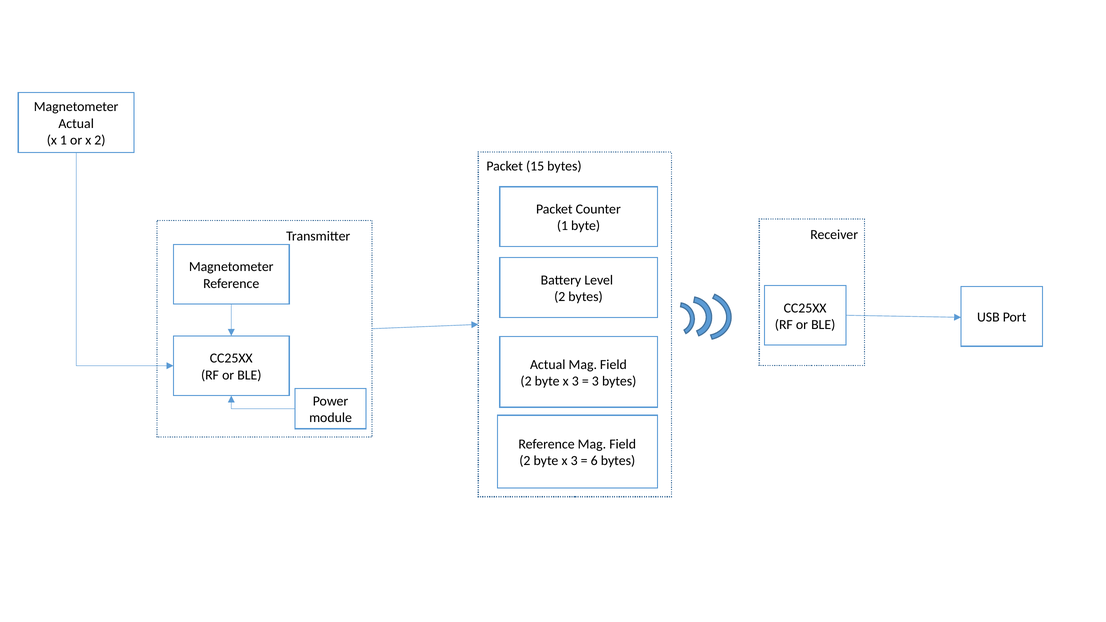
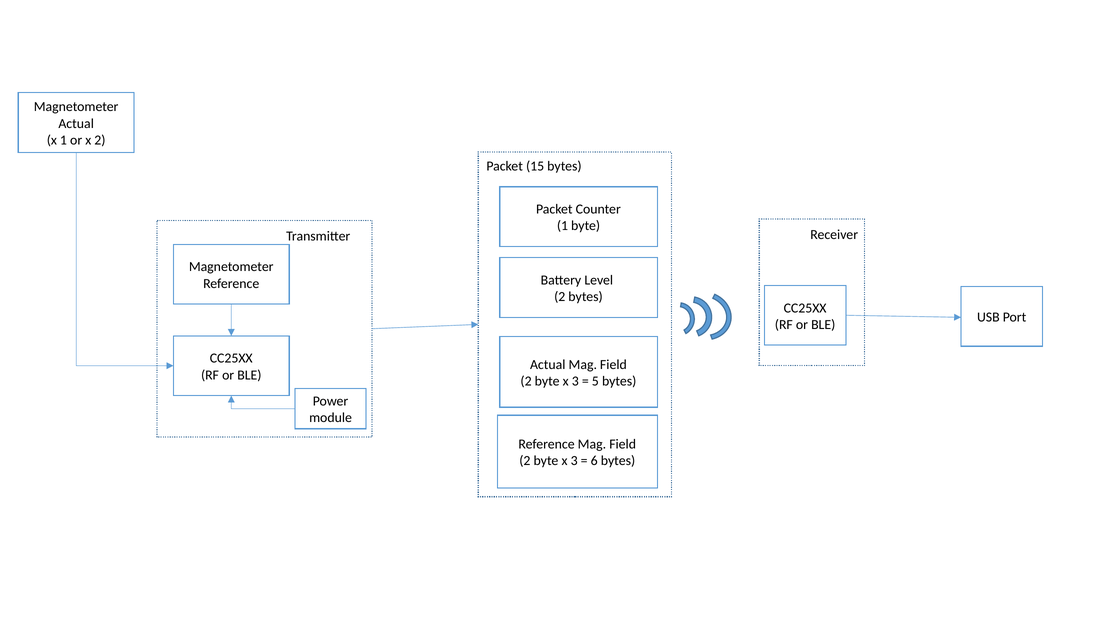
3: 3 -> 5 (595, 381)
